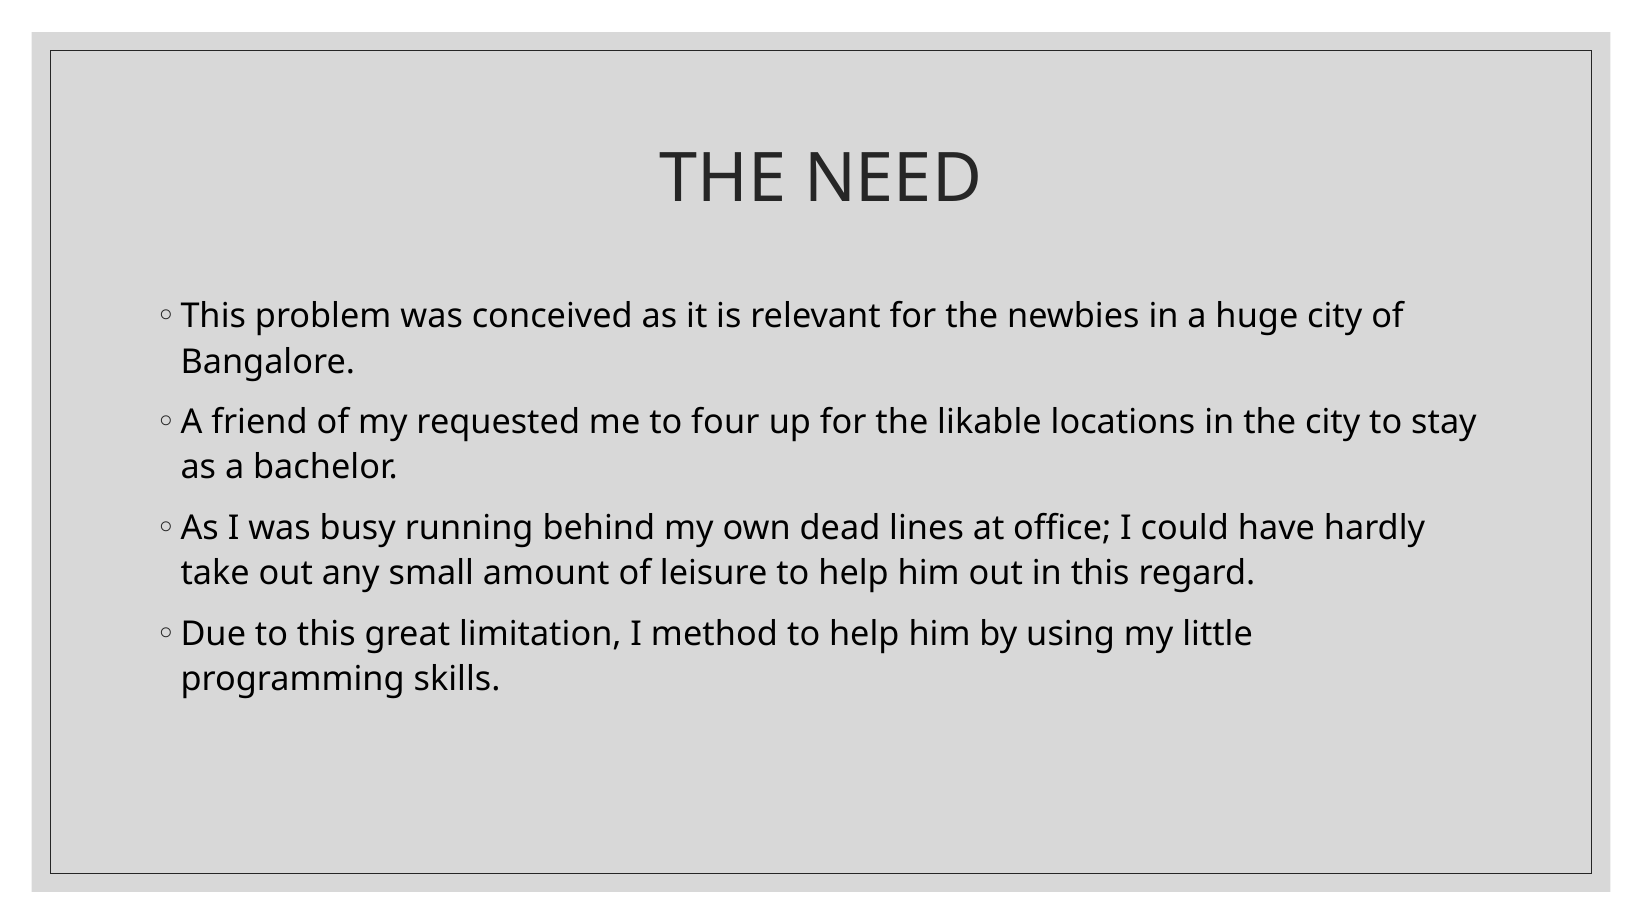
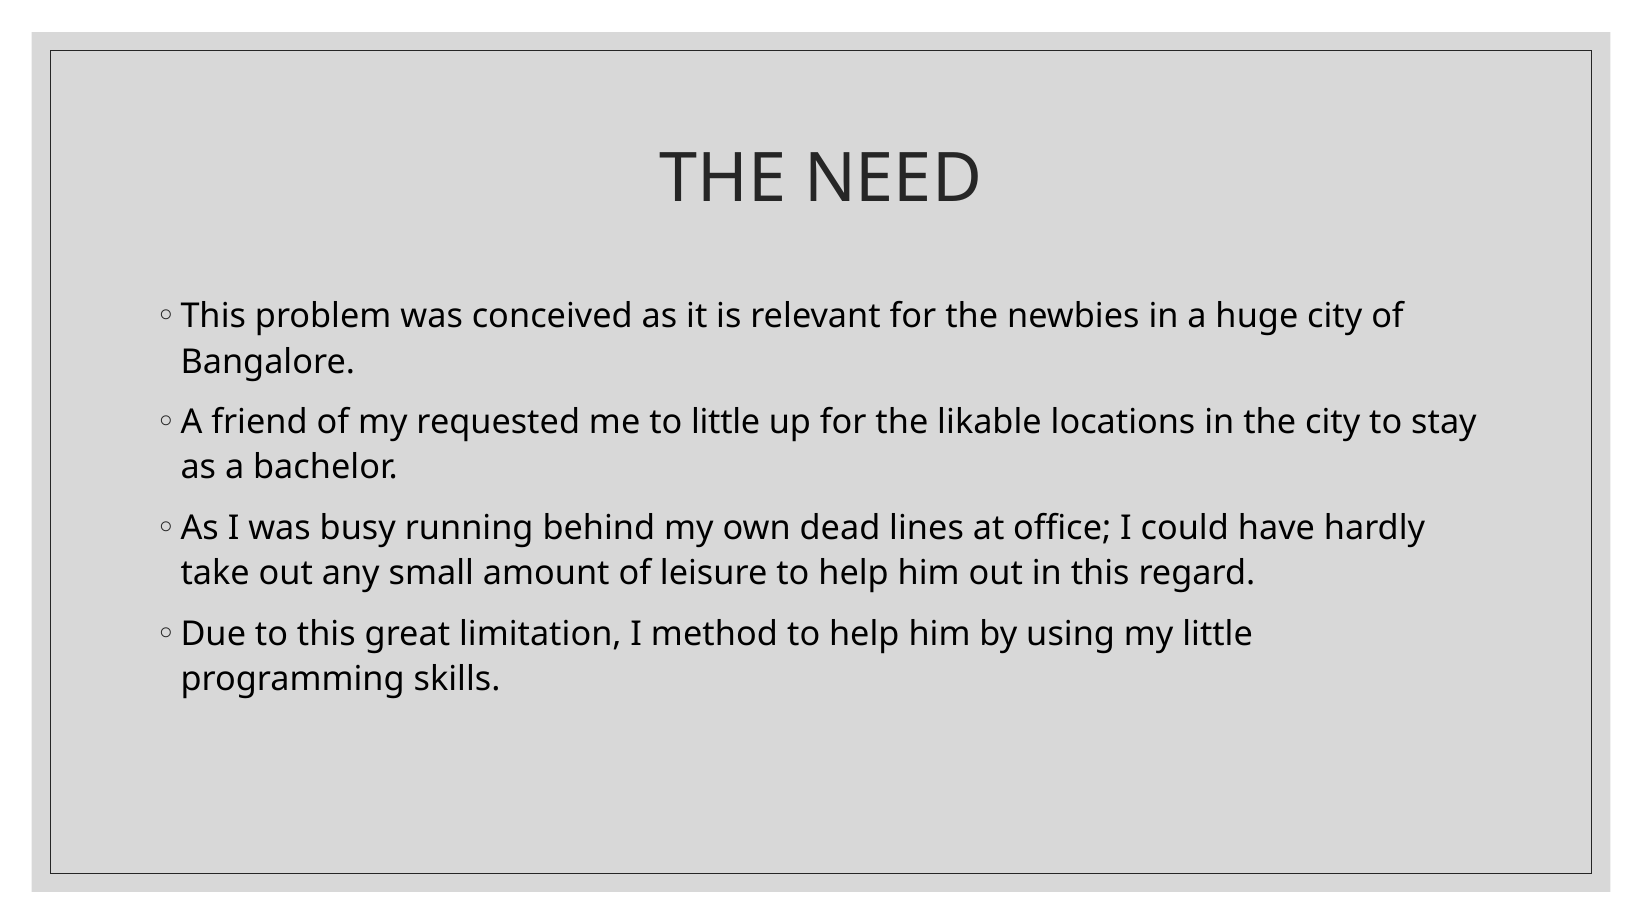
to four: four -> little (726, 422)
